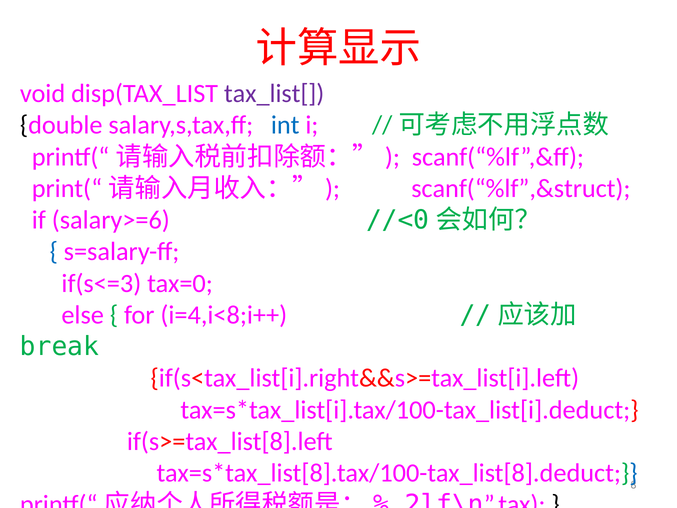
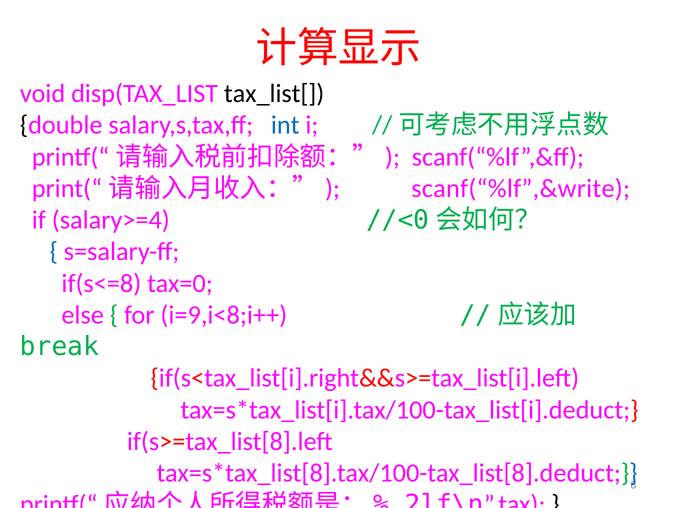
tax_list[ colour: purple -> black (274, 94)
scanf(“%lf”,&struct: scanf(“%lf”,&struct -> scanf(“%lf”,&write (521, 188)
salary>=6: salary>=6 -> salary>=4 (111, 220)
if(s<=3: if(s<=3 -> if(s<=8 (101, 283)
i=4,i<8;i++: i=4,i<8;i++ -> i=9,i<8;i++ (224, 315)
